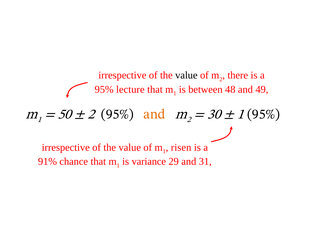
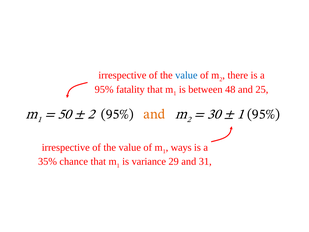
value colour: black -> blue (186, 75)
lecture: lecture -> fatality (130, 89)
49: 49 -> 25 (262, 89)
risen: risen -> ways (181, 147)
91%: 91% -> 35% (47, 161)
